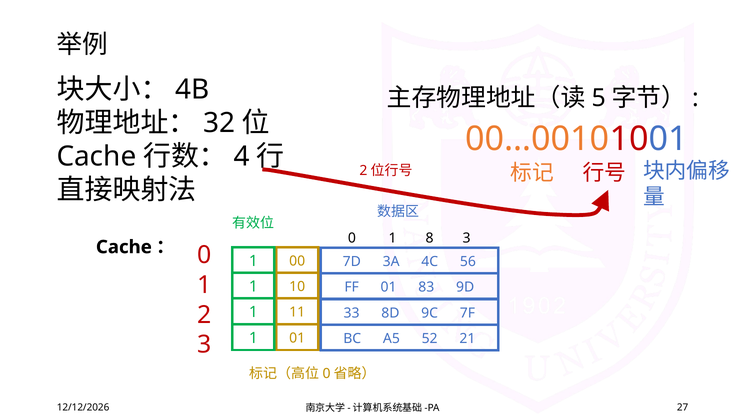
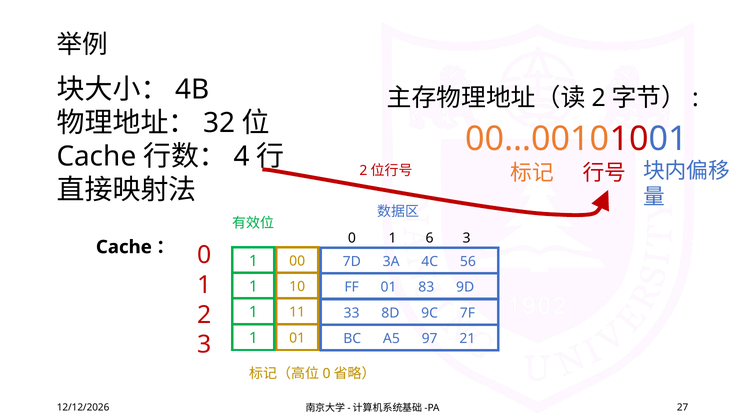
5: 5 -> 2 (599, 98)
8: 8 -> 6 (430, 238)
52: 52 -> 97 (430, 339)
